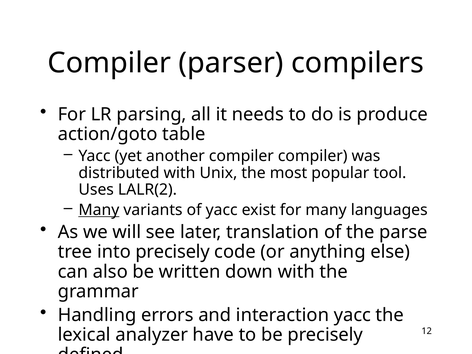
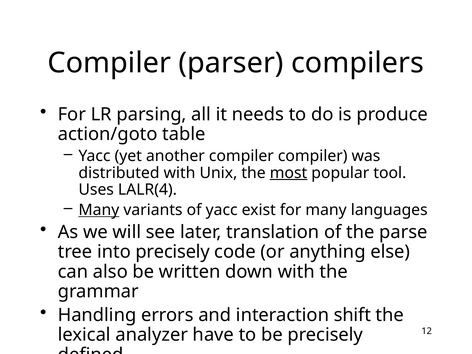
most underline: none -> present (289, 173)
LALR(2: LALR(2 -> LALR(4 (147, 190)
interaction yacc: yacc -> shift (352, 315)
